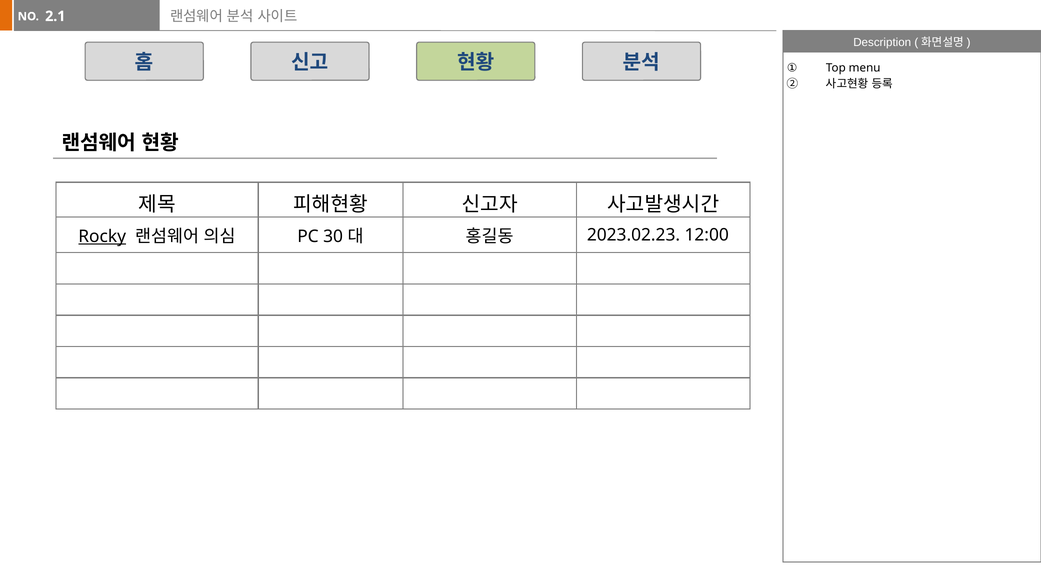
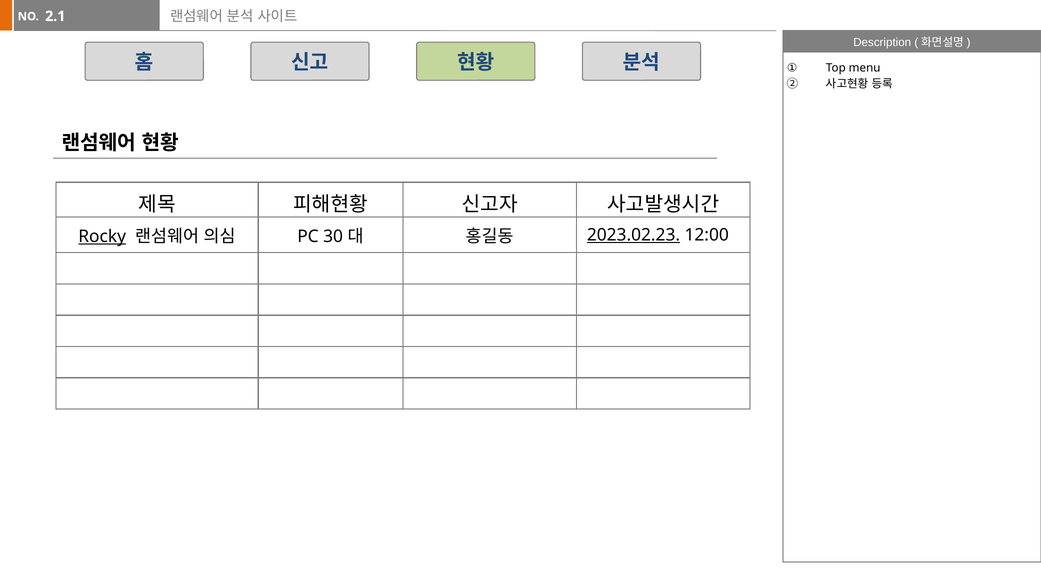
2023.02.23 underline: none -> present (633, 235)
